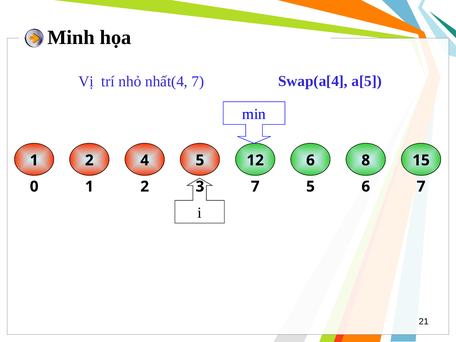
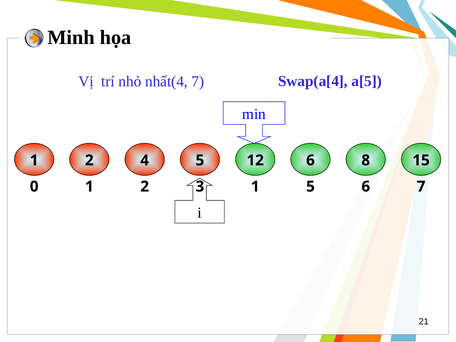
3 7: 7 -> 1 (255, 187)
